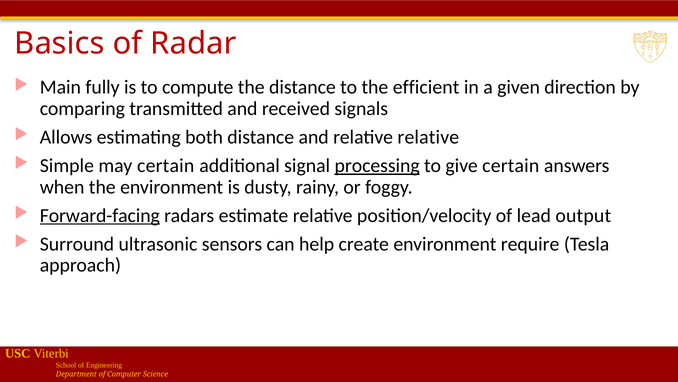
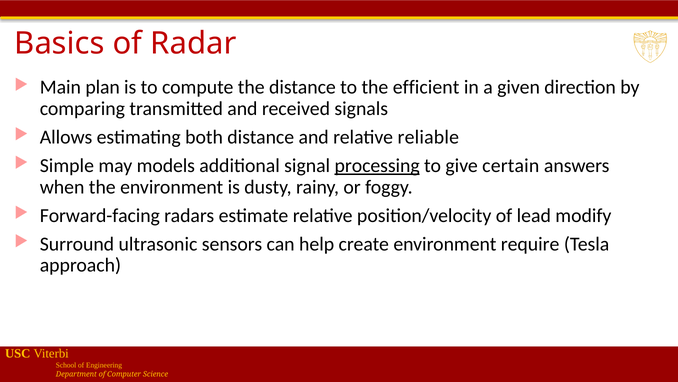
fully: fully -> plan (103, 87)
relative relative: relative -> reliable (428, 137)
may certain: certain -> models (166, 165)
Forward-facing underline: present -> none (100, 215)
output: output -> modify (583, 215)
